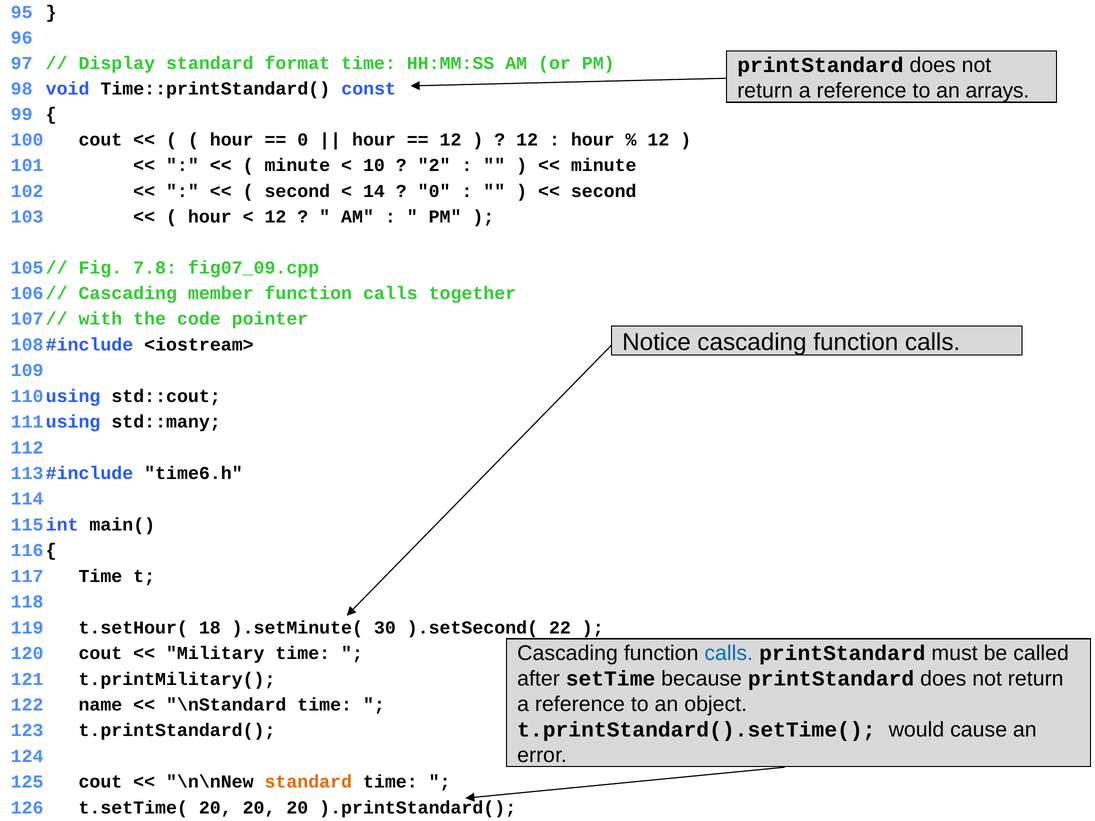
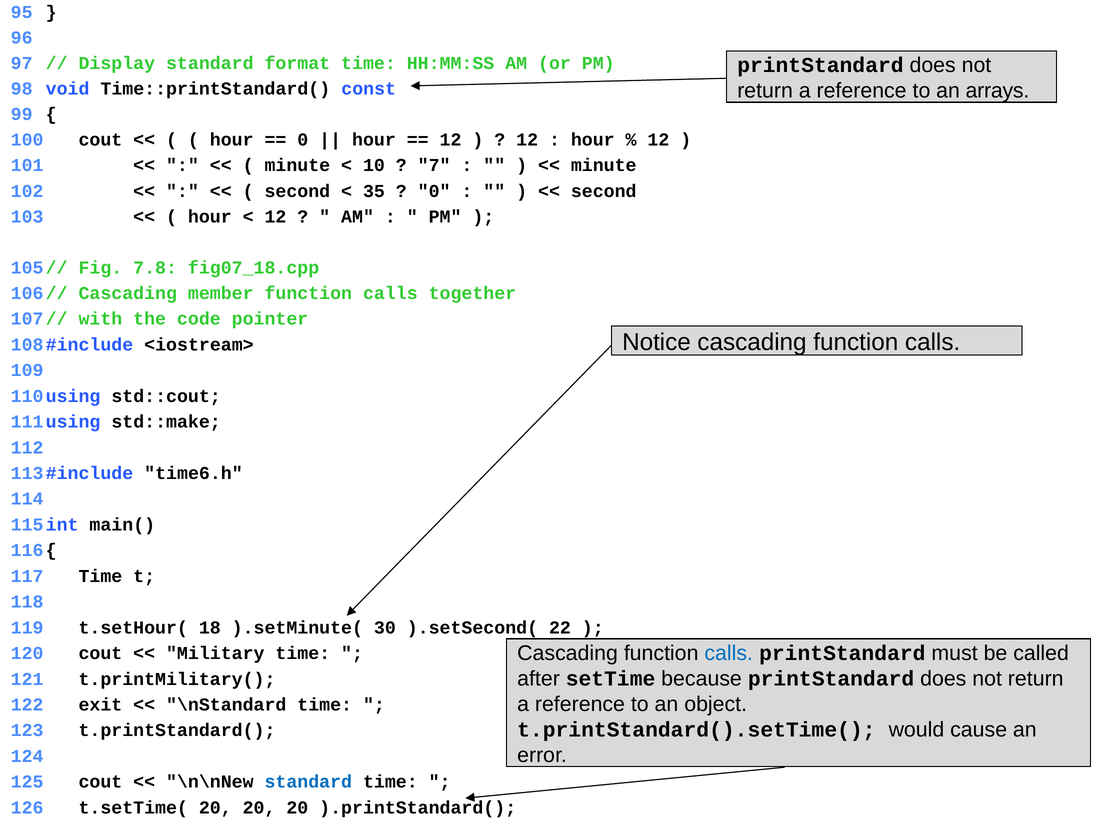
2: 2 -> 7 (434, 165)
14: 14 -> 35 (374, 191)
fig07_09.cpp: fig07_09.cpp -> fig07_18.cpp (254, 268)
std::many: std::many -> std::make (166, 422)
name: name -> exit (100, 705)
standard colour: orange -> blue (308, 782)
